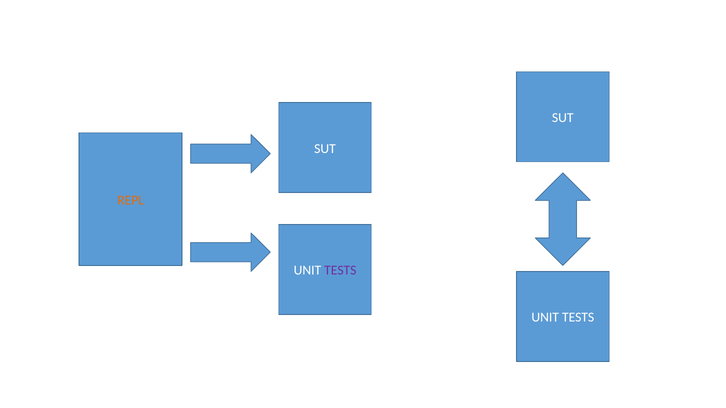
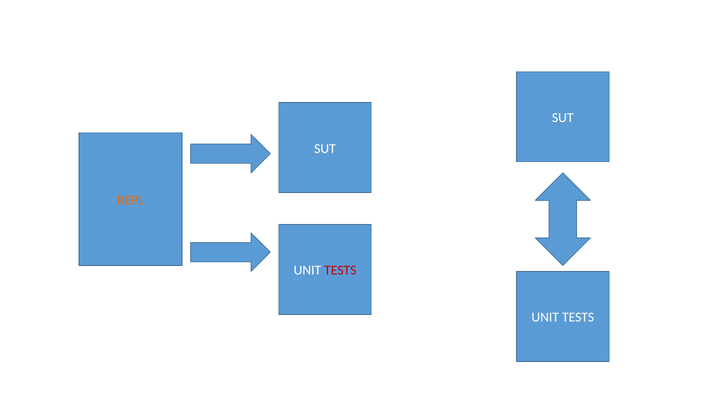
TESTS colour: purple -> red (340, 271)
